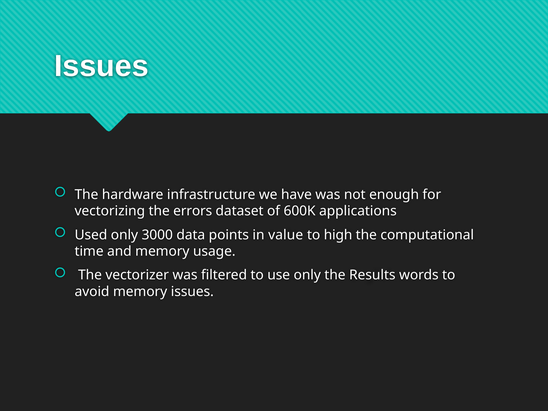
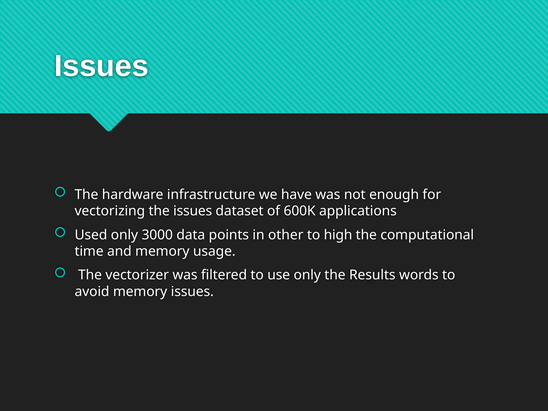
the errors: errors -> issues (193, 211)
value: value -> other (286, 235)
